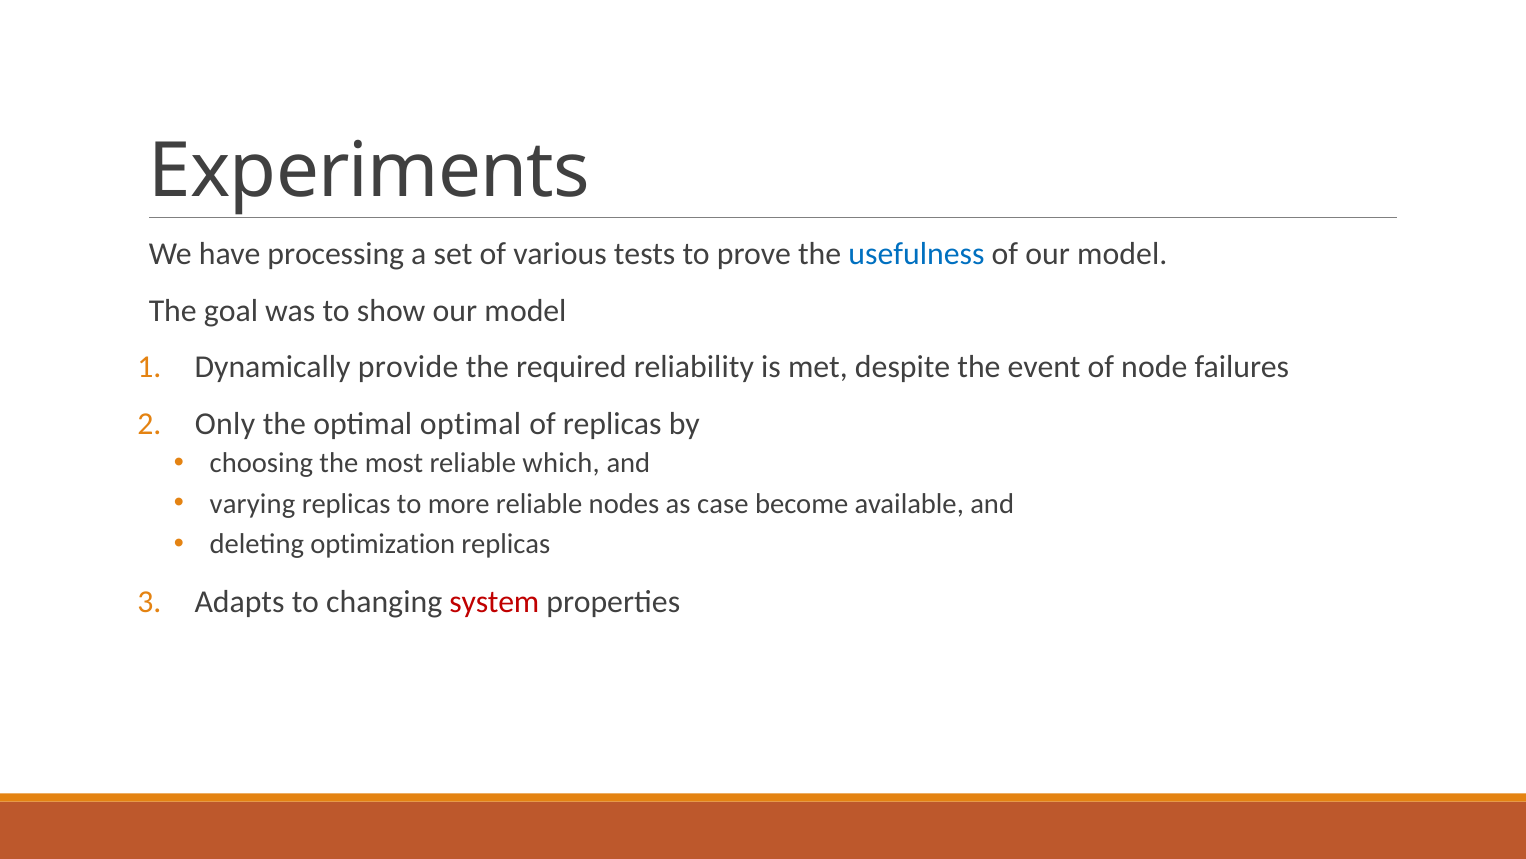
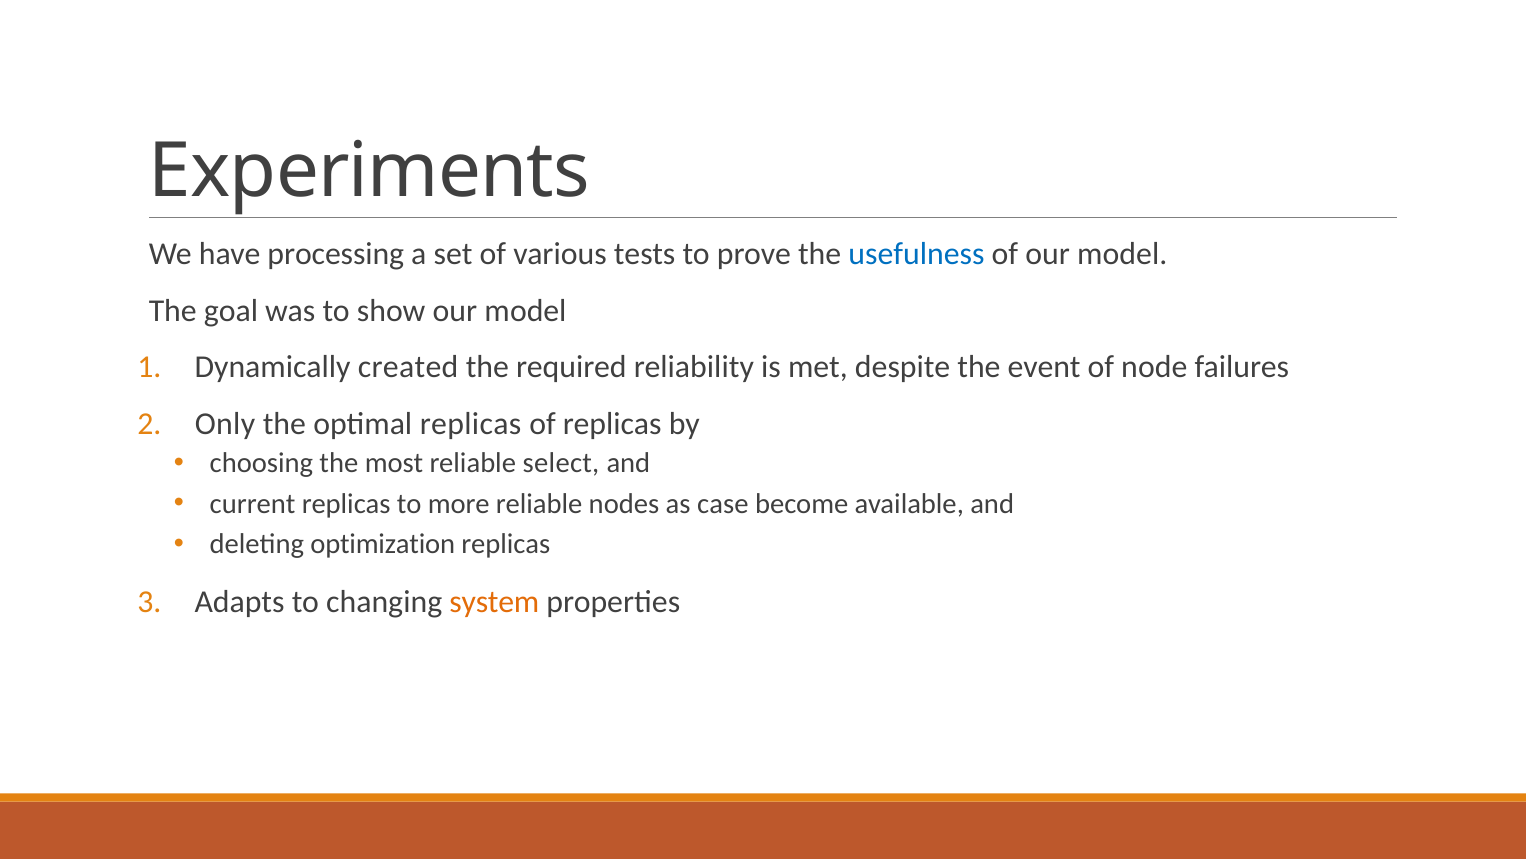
provide: provide -> created (408, 367)
optimal optimal: optimal -> replicas (471, 424)
which: which -> select (561, 463)
varying: varying -> current (253, 503)
system colour: red -> orange (494, 602)
